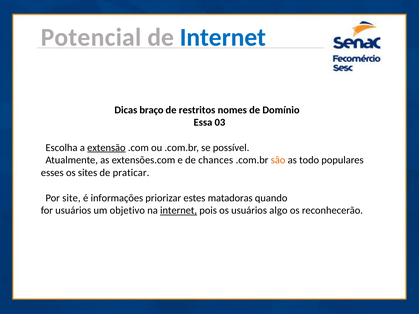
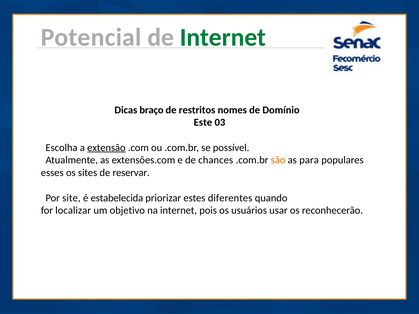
Internet colour: blue -> green (223, 37)
Essa: Essa -> Este (203, 123)
todo: todo -> para (309, 160)
praticar: praticar -> reservar (131, 173)
informações: informações -> estabelecida (117, 198)
matadoras: matadoras -> diferentes (230, 198)
for usuários: usuários -> localizar (73, 211)
internet underline: present -> none (179, 211)
algo: algo -> usar (278, 211)
